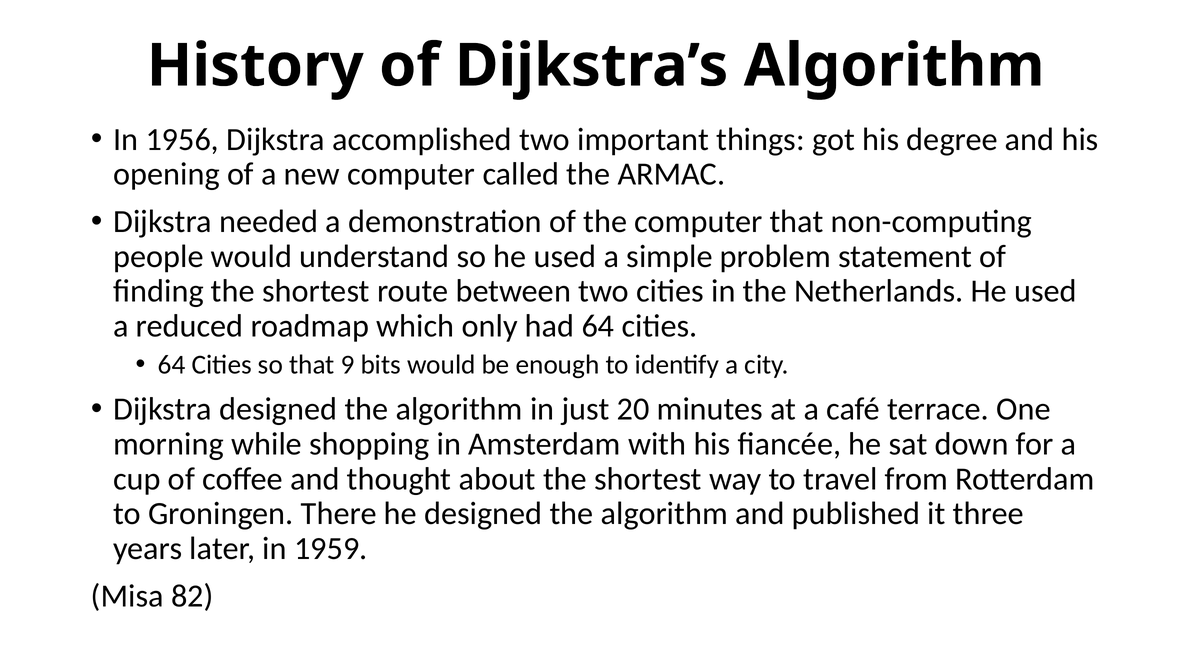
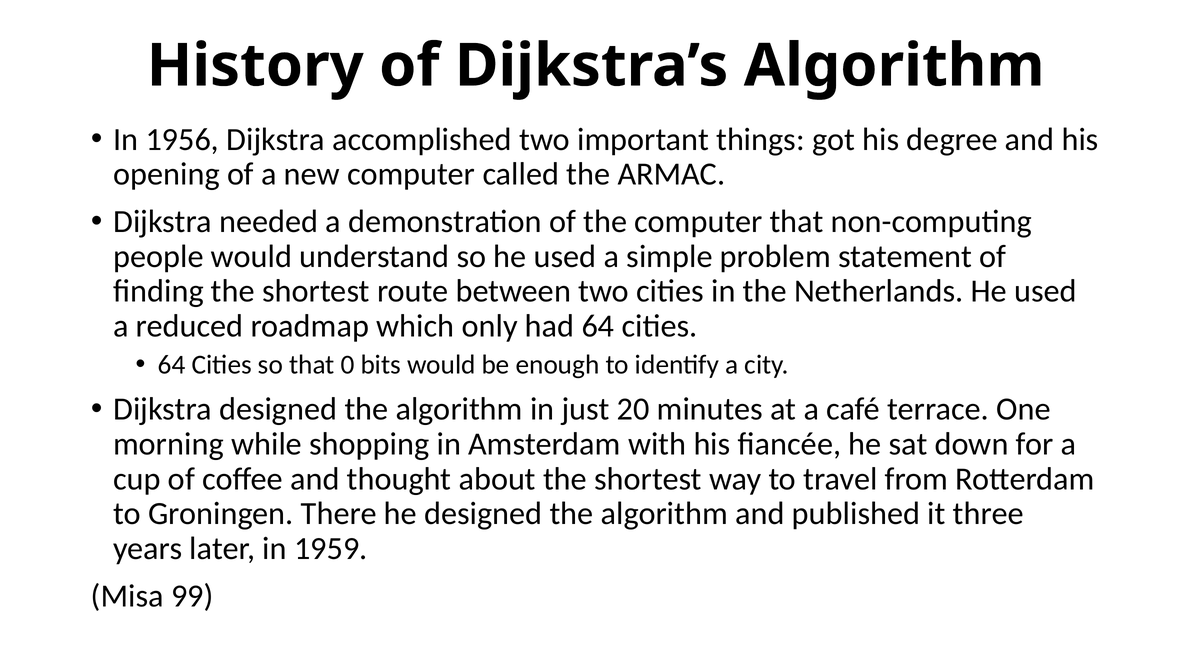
9: 9 -> 0 (348, 364)
82: 82 -> 99 (192, 596)
